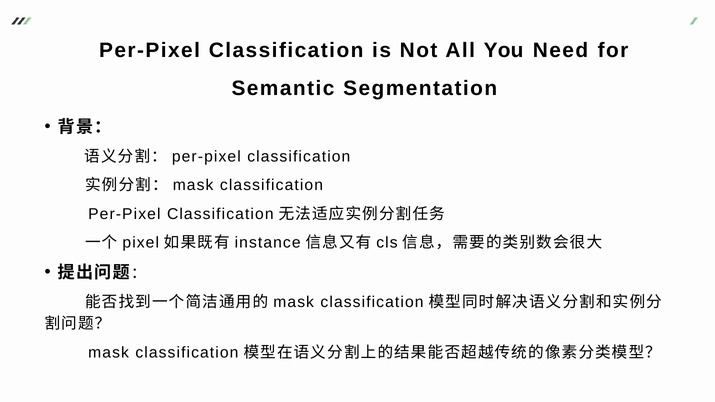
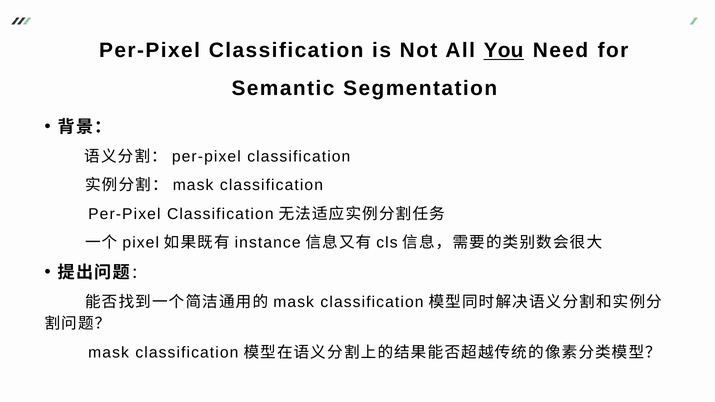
You underline: none -> present (504, 51)
